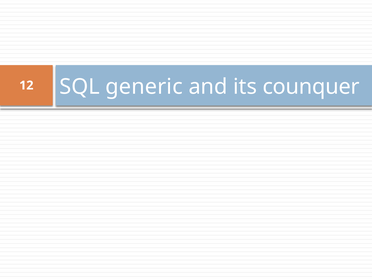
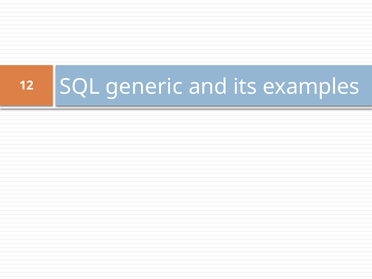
counquer: counquer -> examples (311, 87)
